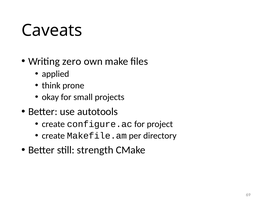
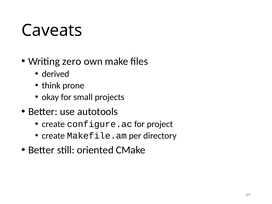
applied: applied -> derived (56, 74)
strength: strength -> oriented (95, 150)
